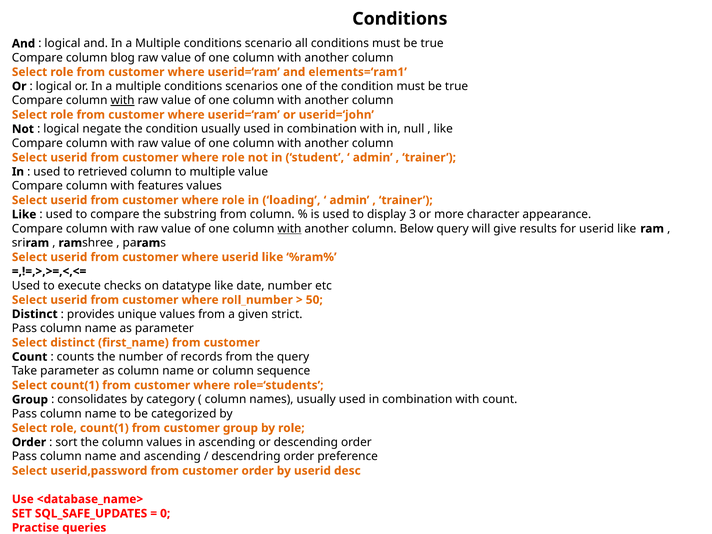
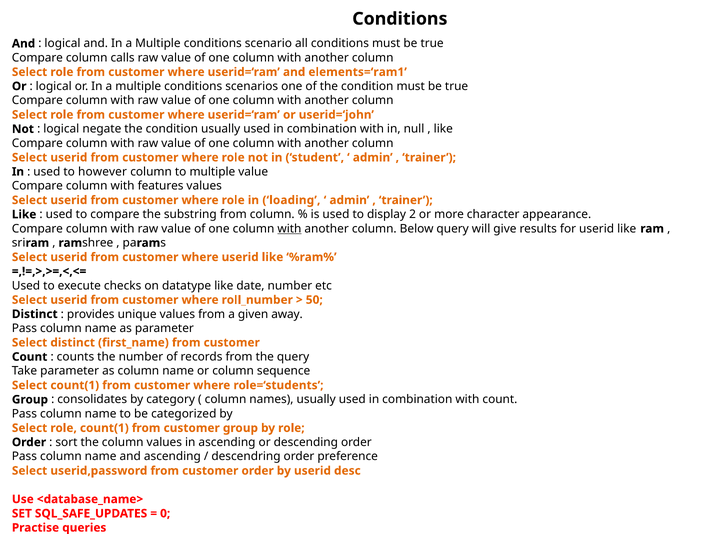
blog: blog -> calls (123, 58)
with underline: present -> none (123, 101)
retrieved: retrieved -> however (103, 172)
3: 3 -> 2 (413, 214)
strict: strict -> away (287, 314)
